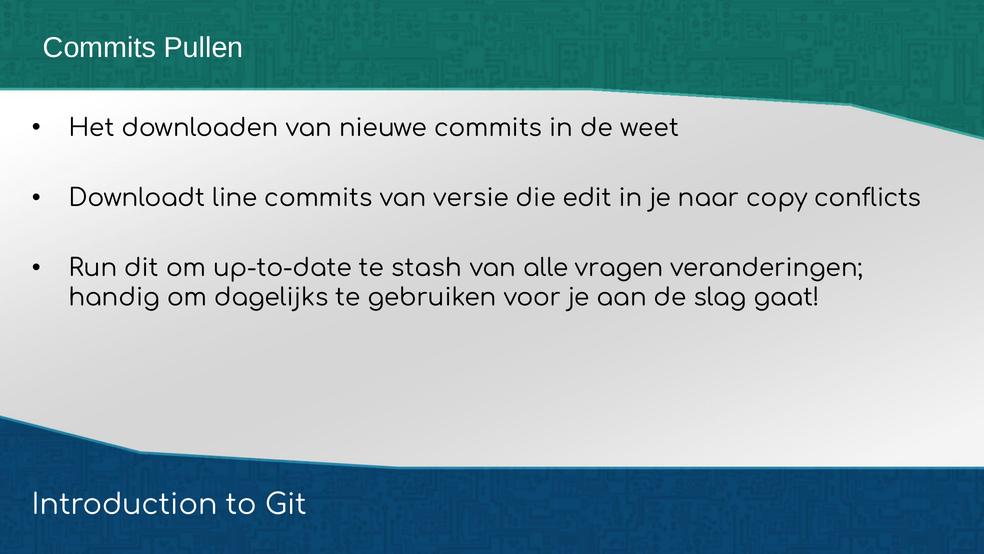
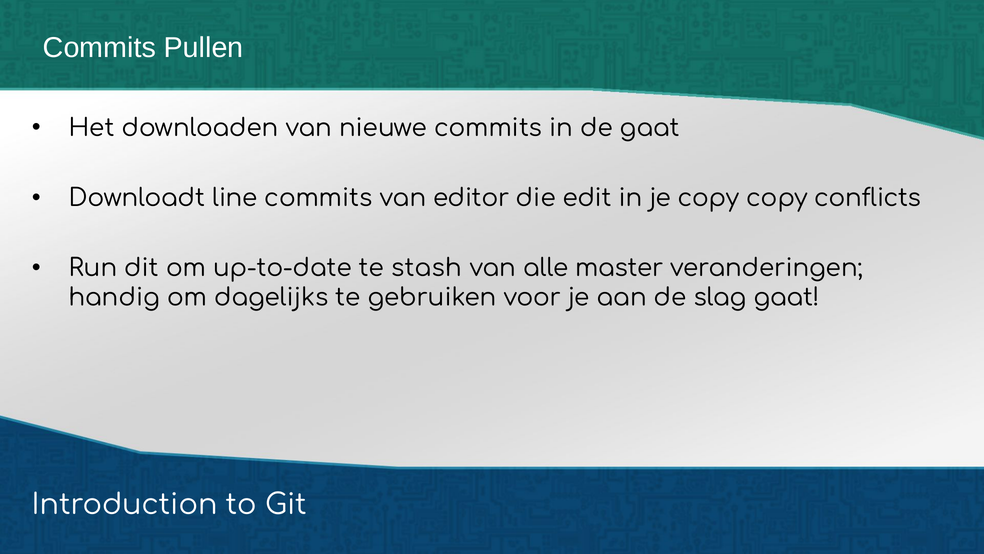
de weet: weet -> gaat (650, 128)
versie: versie -> editor (471, 198)
je naar: naar -> copy (709, 198)
vragen: vragen -> master (619, 268)
